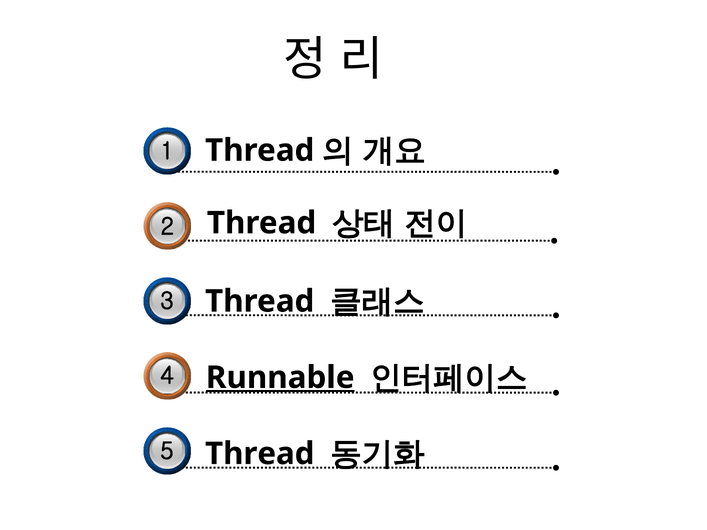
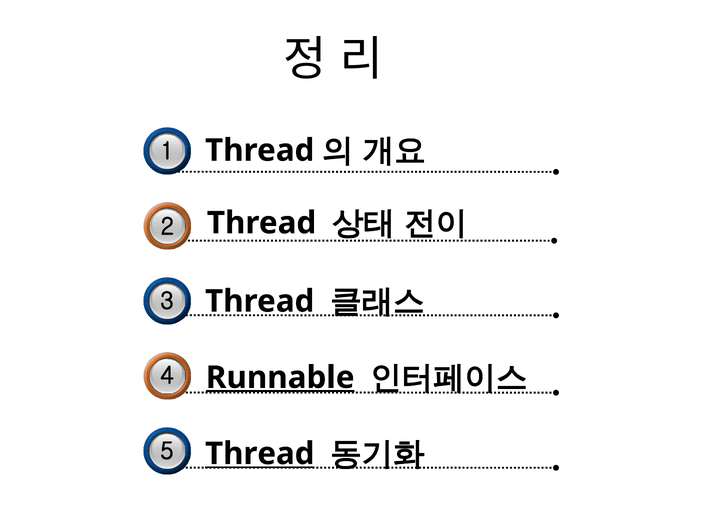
Thread underline: none -> present (260, 454)
